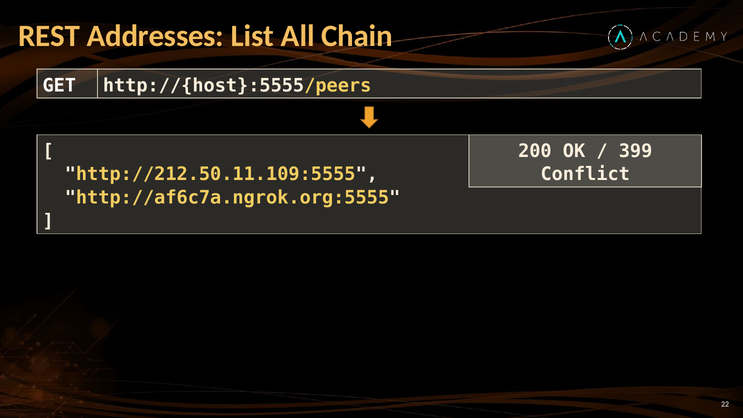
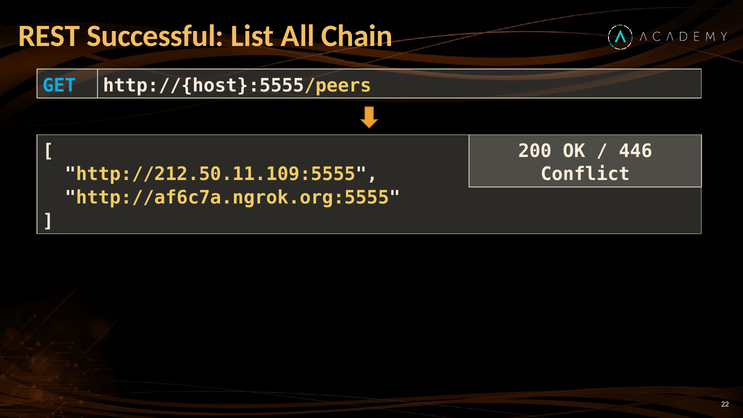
Addresses: Addresses -> Successful (155, 36)
GET colour: white -> light blue (59, 85)
399: 399 -> 446 (636, 151)
